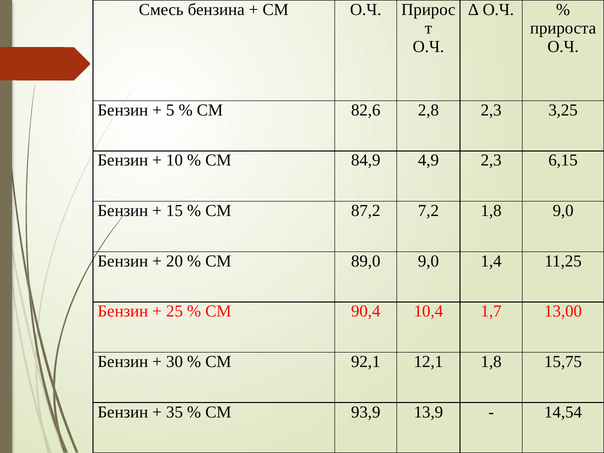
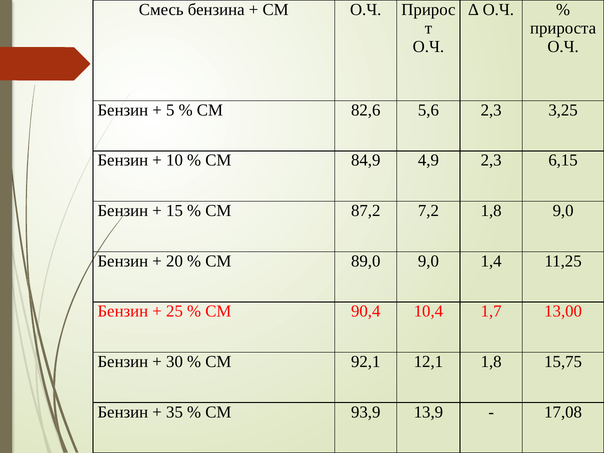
2,8: 2,8 -> 5,6 (428, 110)
14,54: 14,54 -> 17,08 (563, 412)
